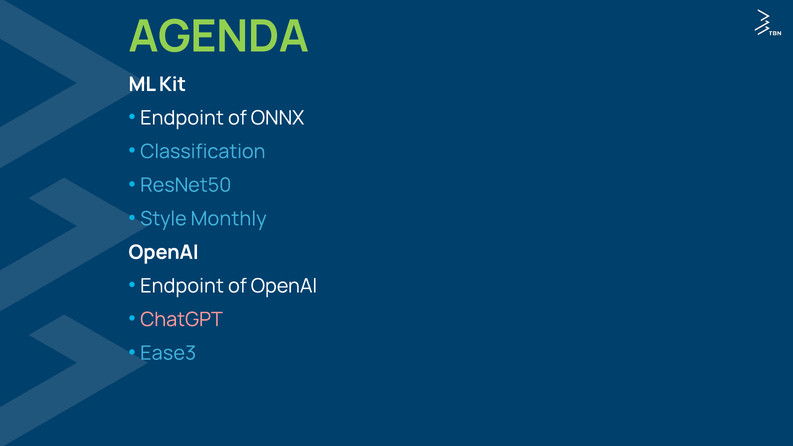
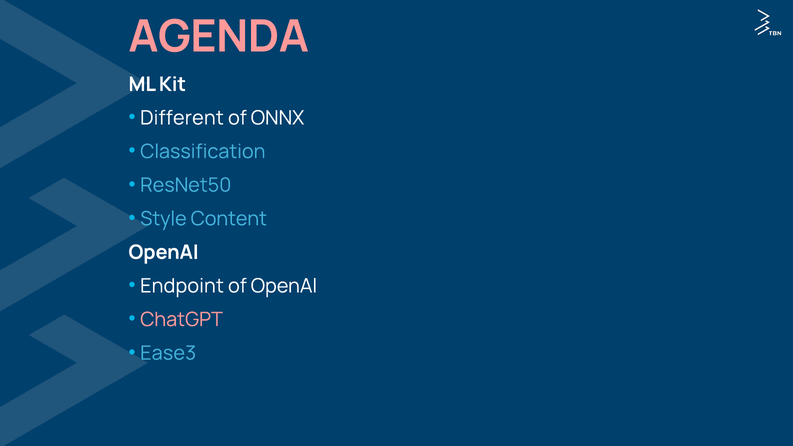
AGENDA colour: light green -> pink (219, 37)
Endpoint: Endpoint -> Different (182, 118)
Monthly: Monthly -> Content (229, 219)
